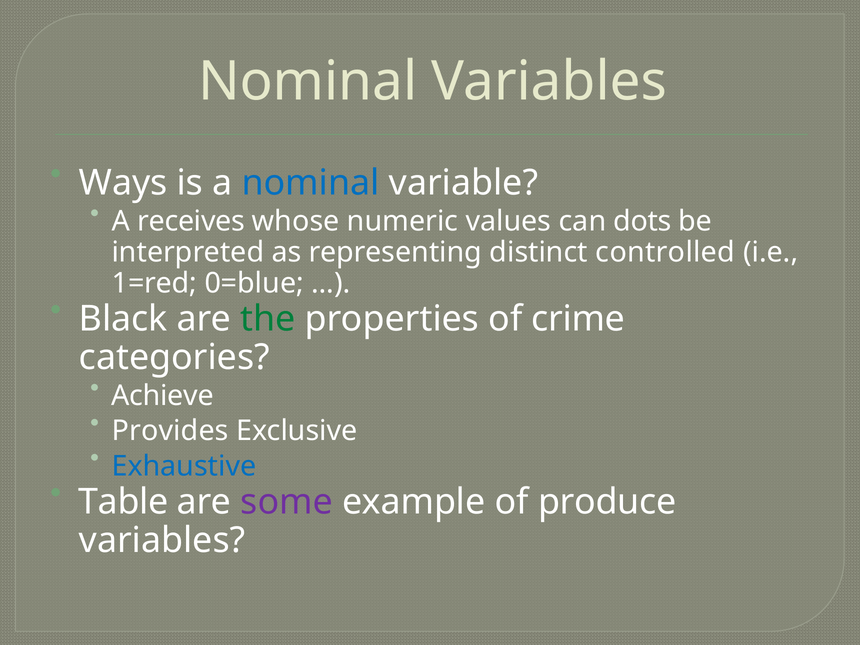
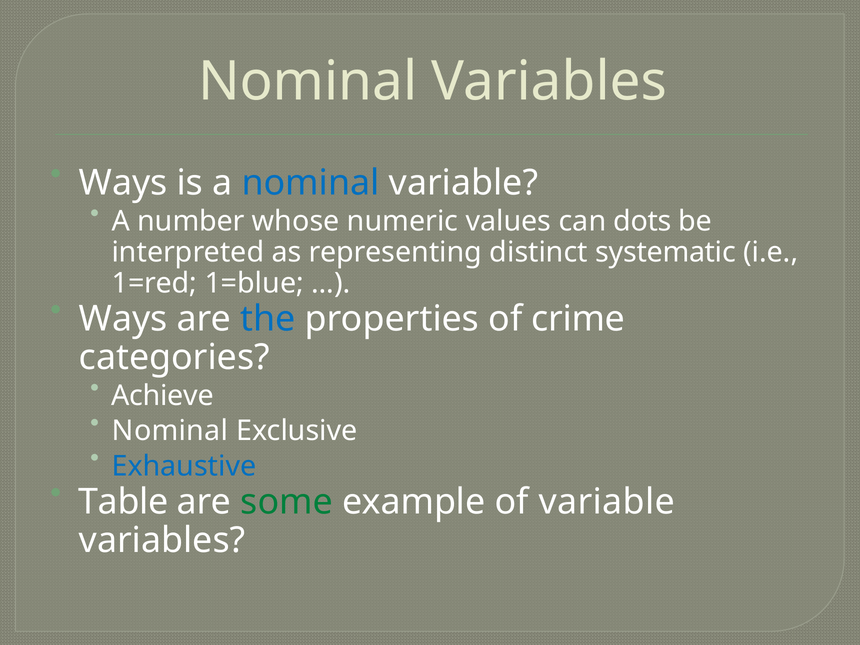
receives: receives -> number (191, 221)
controlled: controlled -> systematic (666, 252)
0=blue: 0=blue -> 1=blue (254, 283)
Black: Black -> Ways (123, 319)
the colour: green -> blue (268, 319)
Provides: Provides -> Nominal (170, 431)
some colour: purple -> green (287, 502)
of produce: produce -> variable (607, 502)
